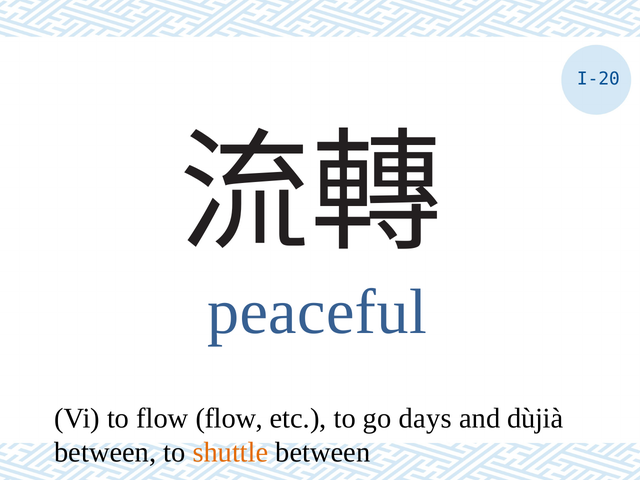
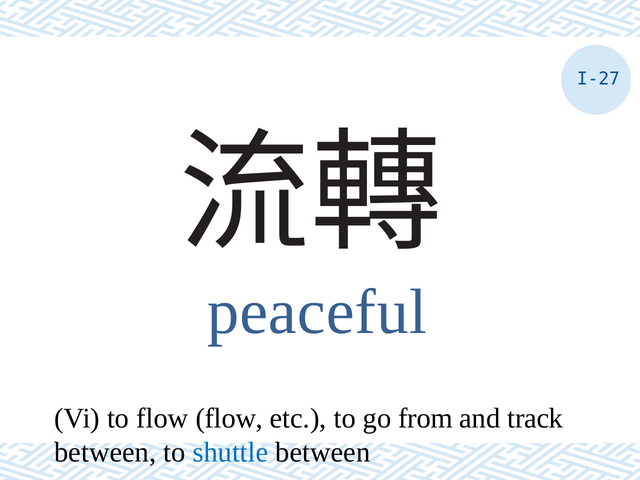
I-20: I-20 -> I-27 (598, 79)
days: days -> from (425, 418)
dùjià: dùjià -> track (535, 418)
shuttle colour: orange -> blue (230, 453)
